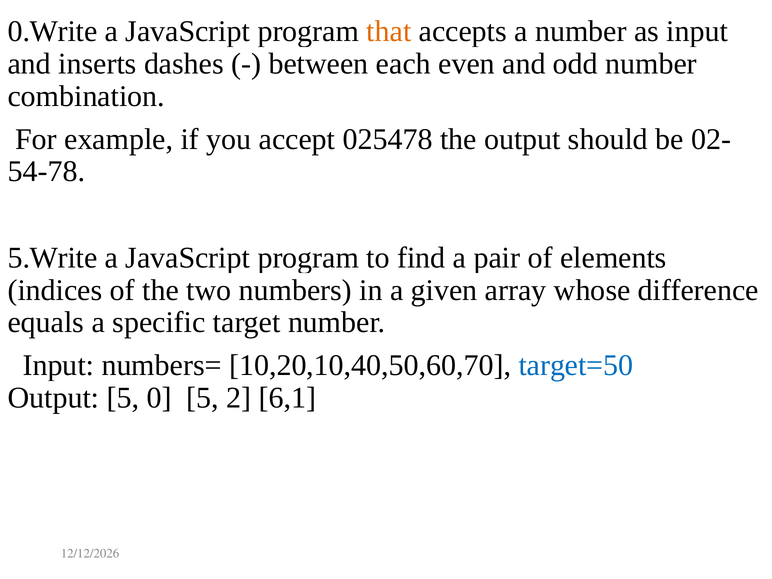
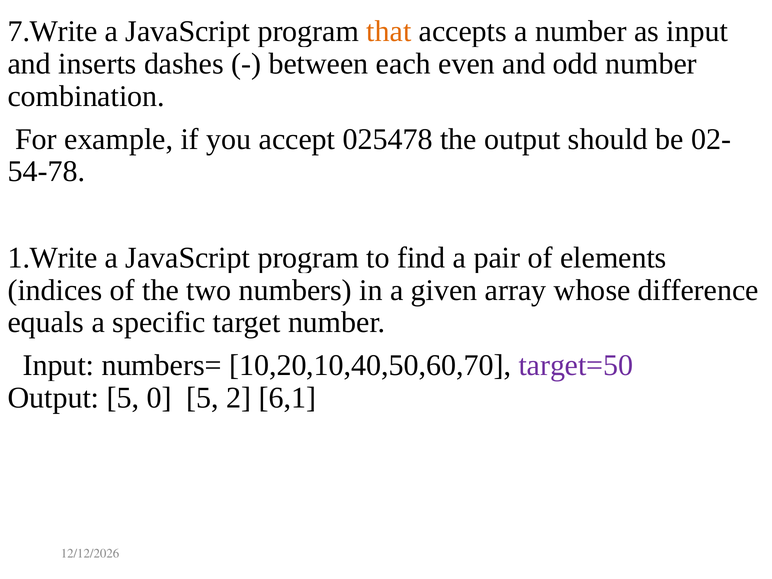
0.Write: 0.Write -> 7.Write (53, 31)
5.Write: 5.Write -> 1.Write (53, 258)
target=50 colour: blue -> purple (576, 366)
